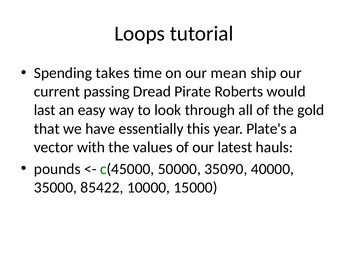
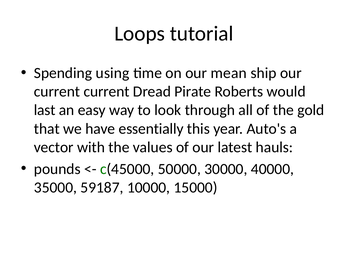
takes: takes -> using (113, 73)
current passing: passing -> current (107, 92)
Plate's: Plate's -> Auto's (266, 129)
35090: 35090 -> 30000 (226, 169)
85422: 85422 -> 59187 (102, 187)
